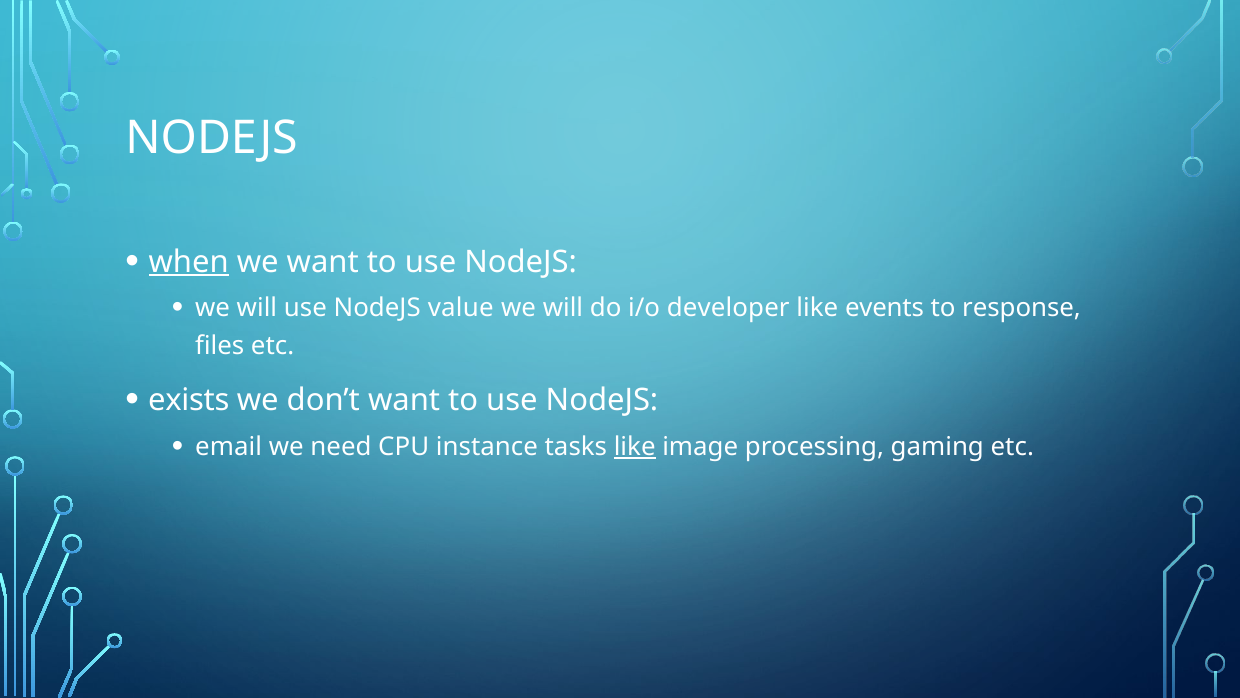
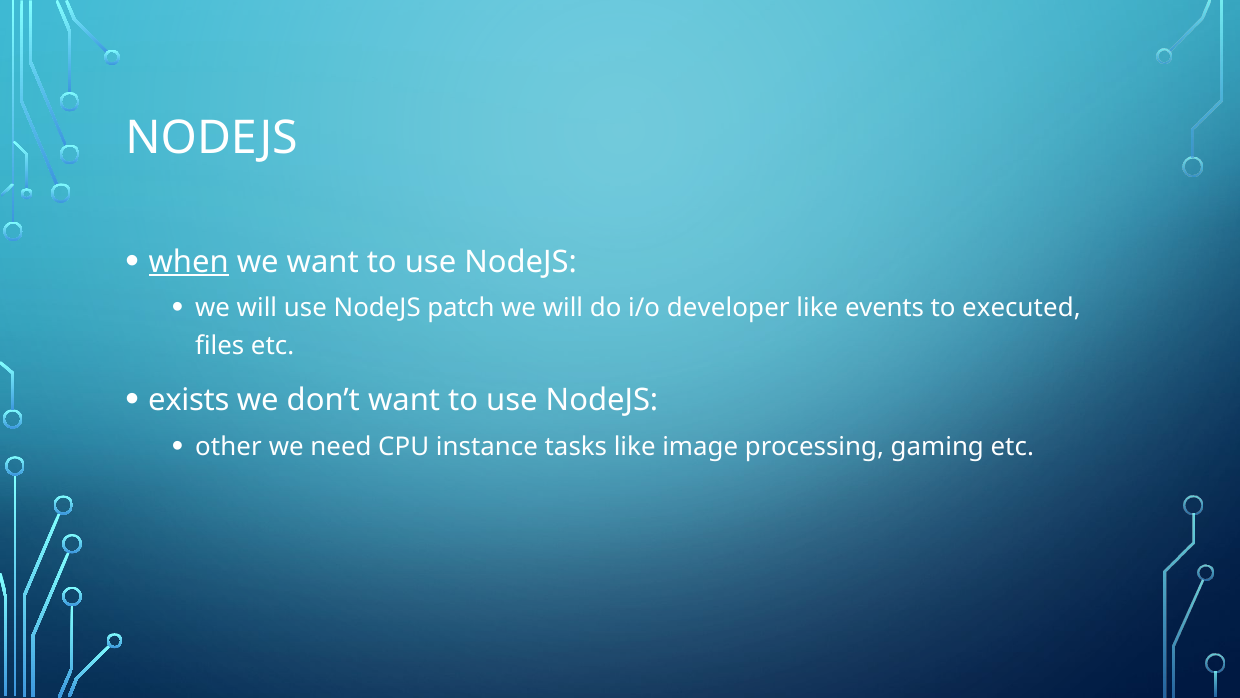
value: value -> patch (461, 308)
response: response -> executed (1021, 308)
email: email -> other (229, 447)
like underline: present -> none (635, 447)
